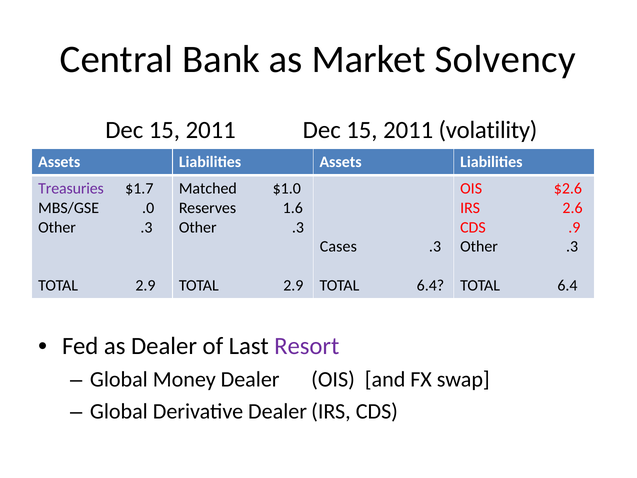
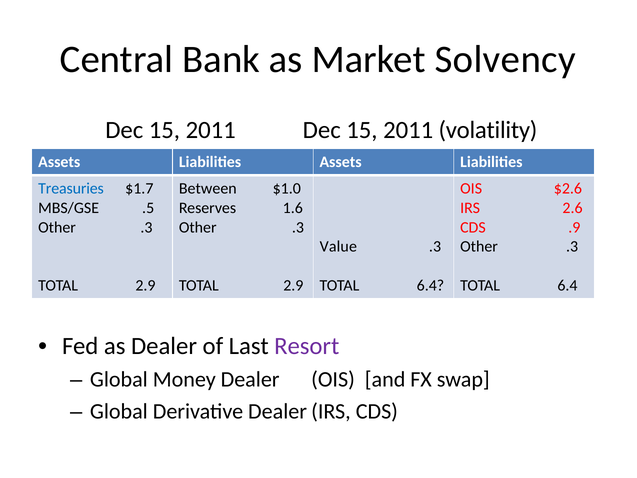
Treasuries colour: purple -> blue (71, 188)
Matched: Matched -> Between (208, 188)
.0: .0 -> .5 (148, 208)
Cases: Cases -> Value (338, 247)
